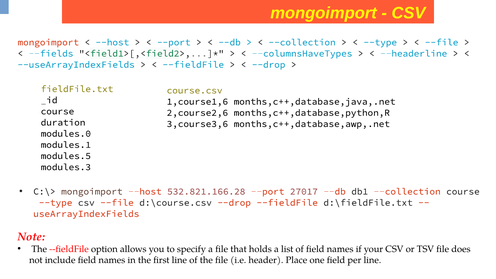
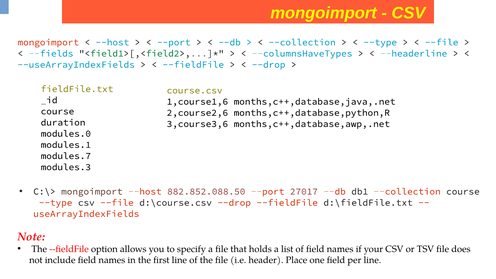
modules.5: modules.5 -> modules.7 (66, 156)
532.821.166.28: 532.821.166.28 -> 882.852.088.50 (206, 191)
